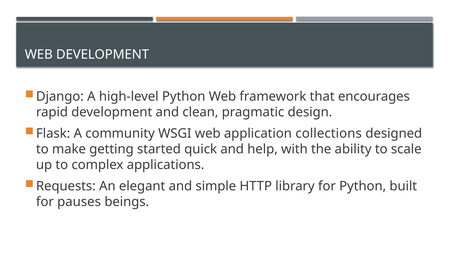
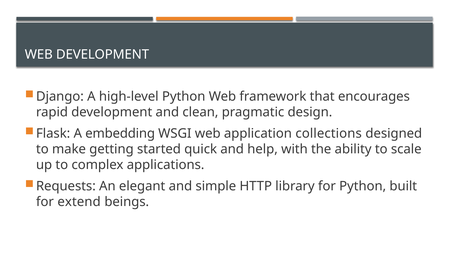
community: community -> embedding (120, 133)
pauses: pauses -> extend (79, 201)
